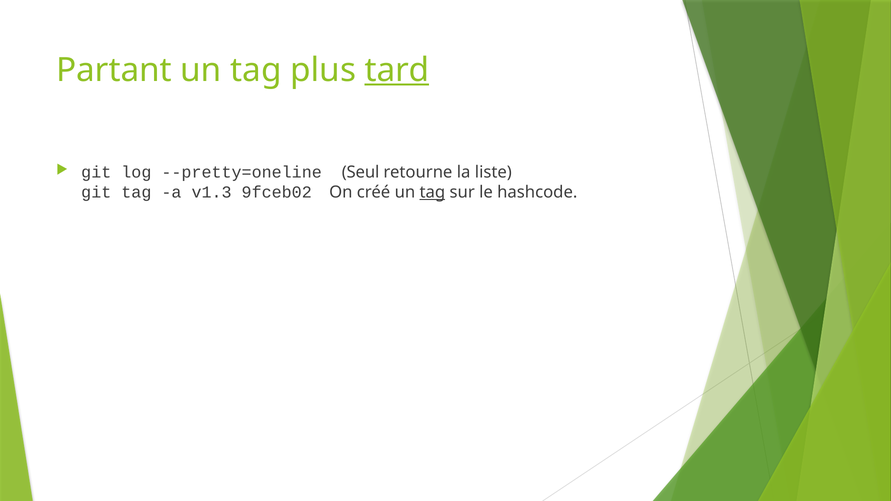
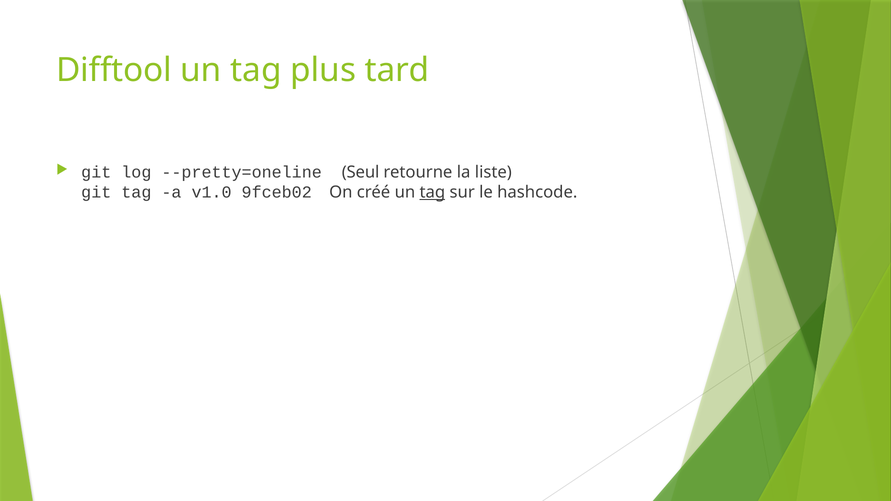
Partant: Partant -> Difftool (114, 70)
tard underline: present -> none (397, 70)
v1.3: v1.3 -> v1.0 (212, 192)
